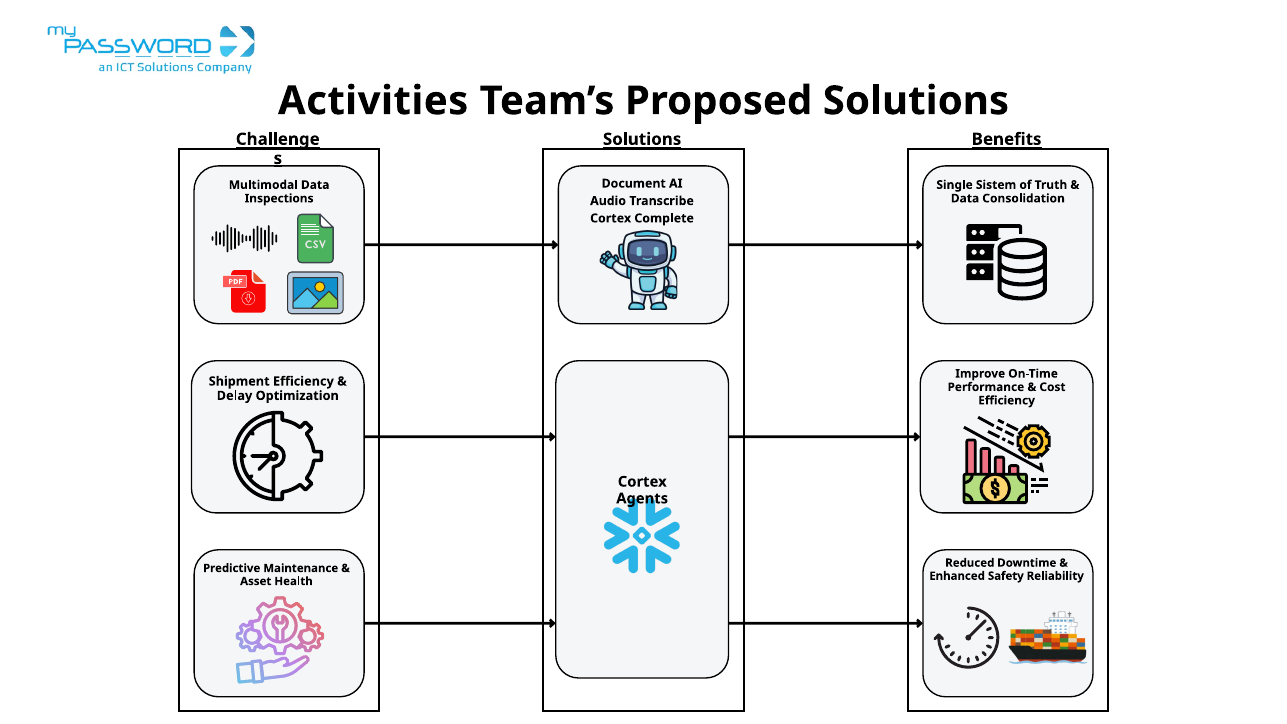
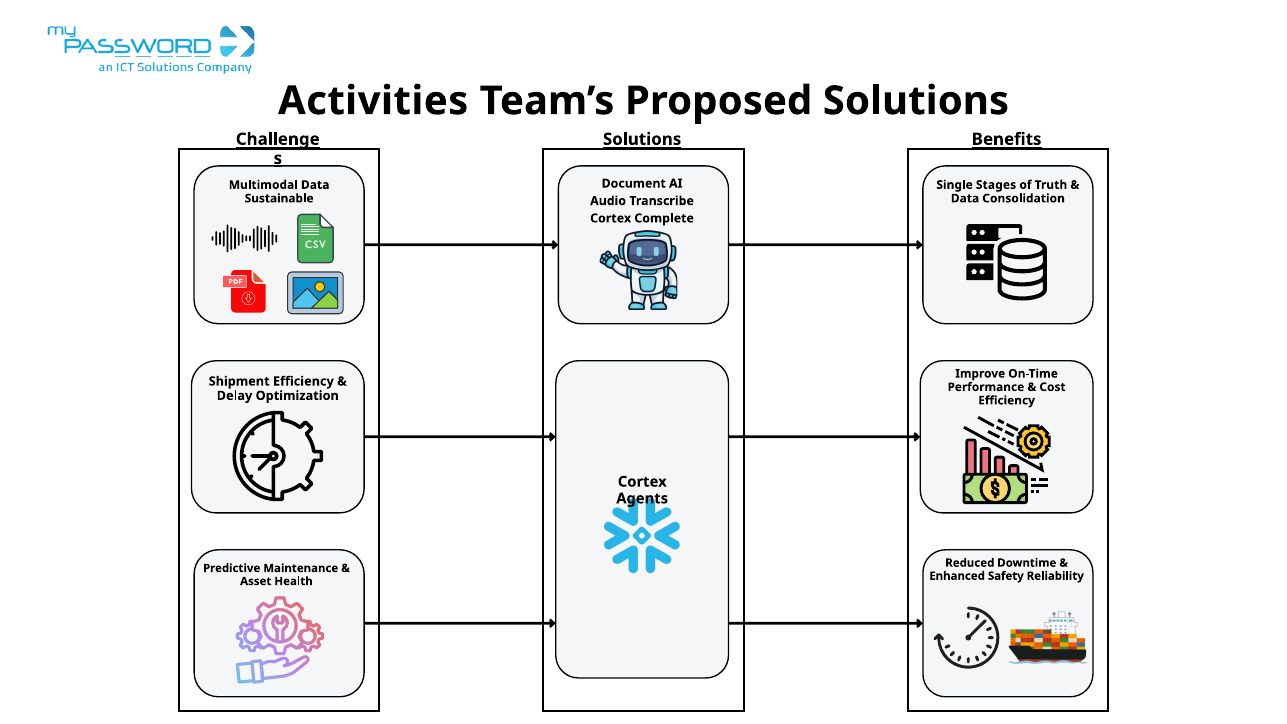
Sistem: Sistem -> Stages (996, 185)
Inspections: Inspections -> Sustainable (279, 198)
